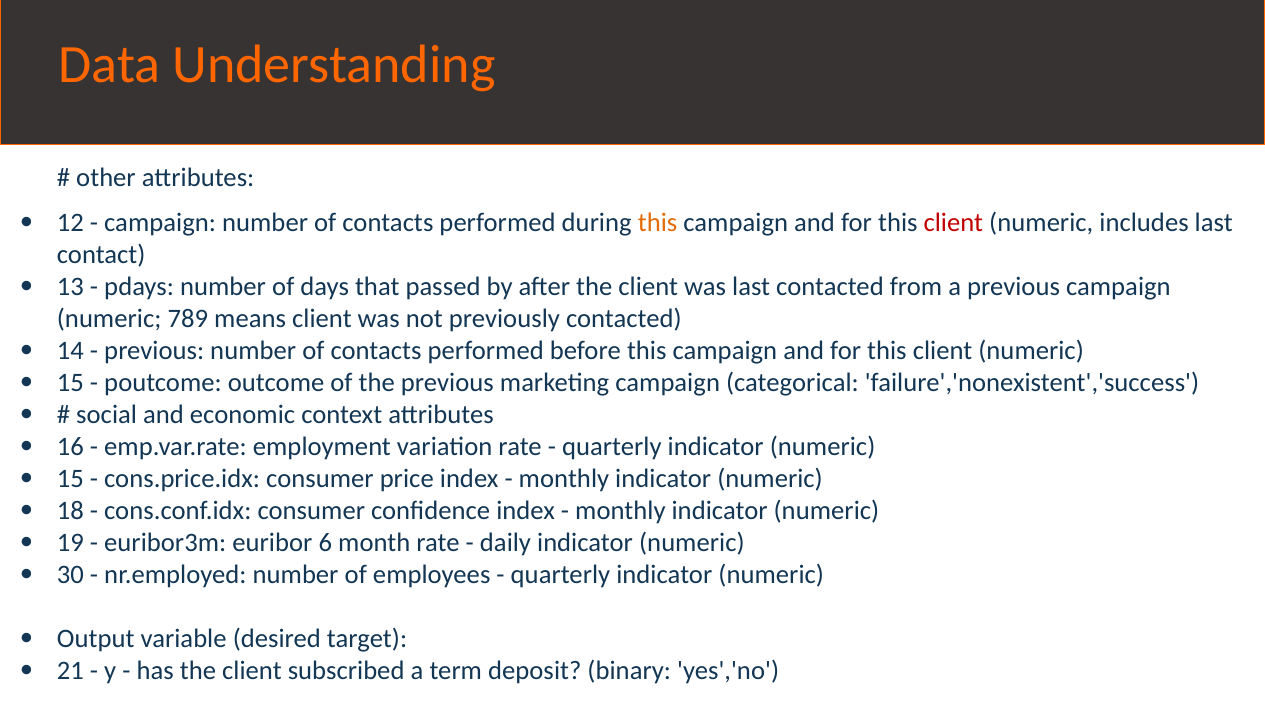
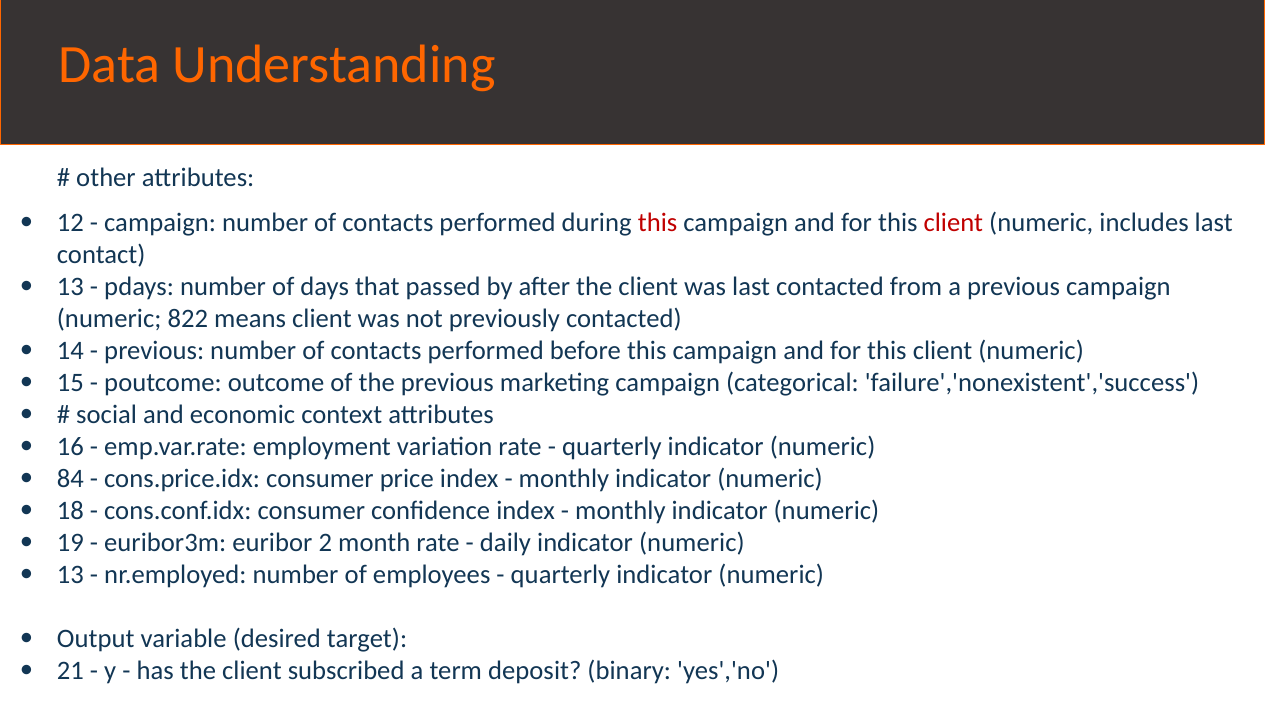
this colour: orange -> red (658, 223)
789: 789 -> 822 (188, 319)
15: 15 -> 84 (70, 479)
6: 6 -> 2 (325, 543)
30: 30 -> 13 (70, 575)
